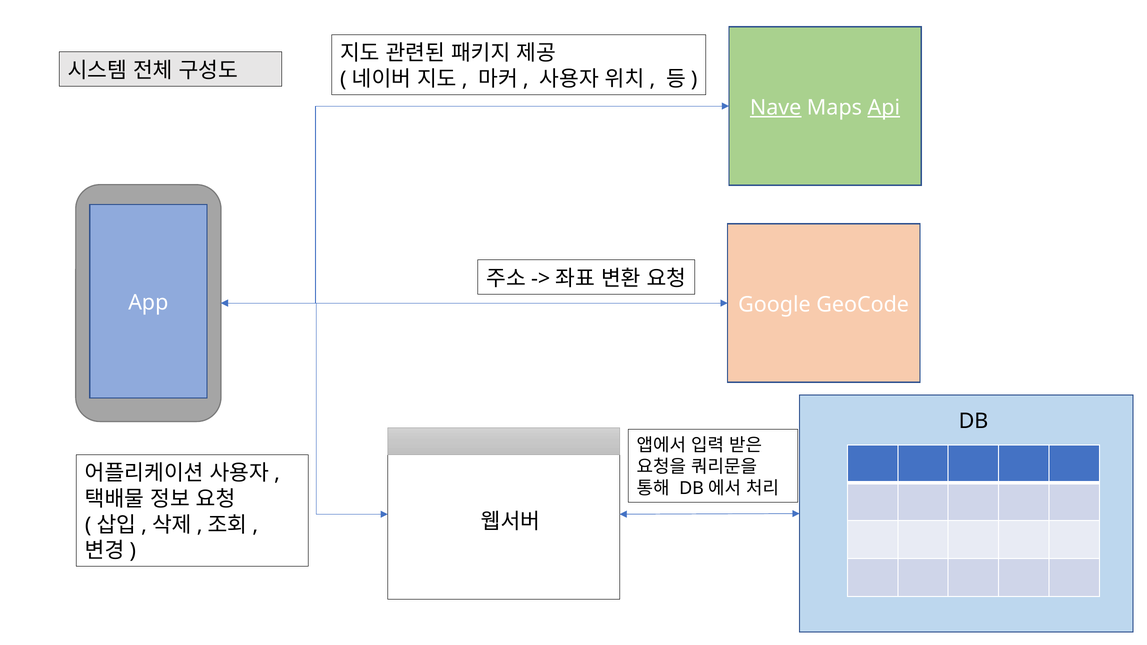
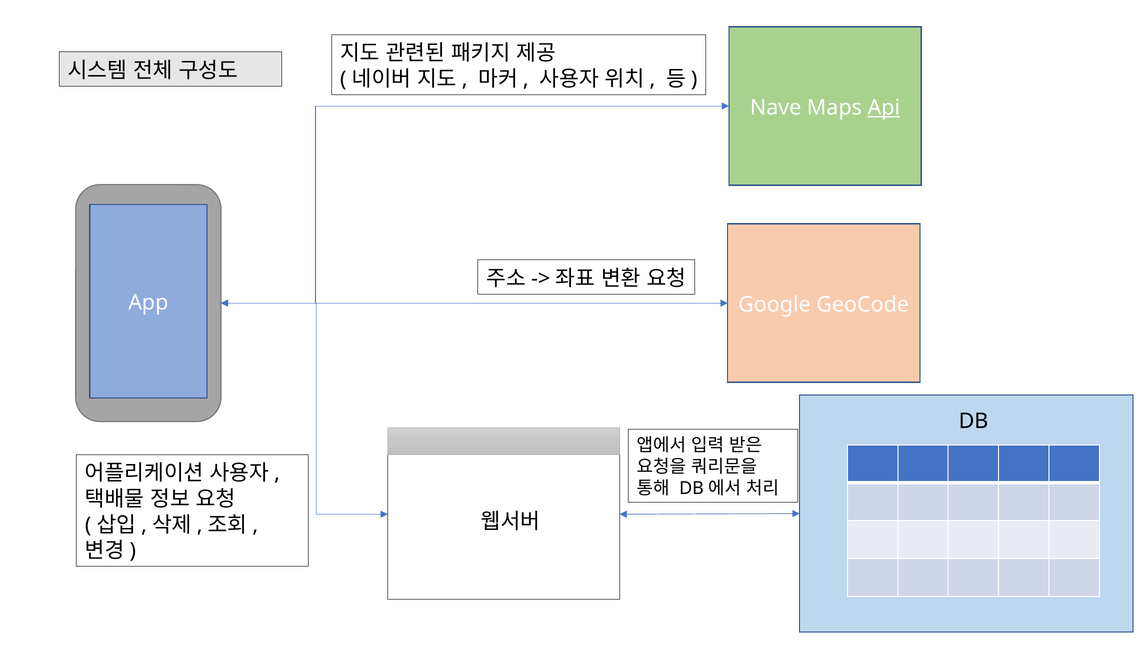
Nave underline: present -> none (776, 108)
